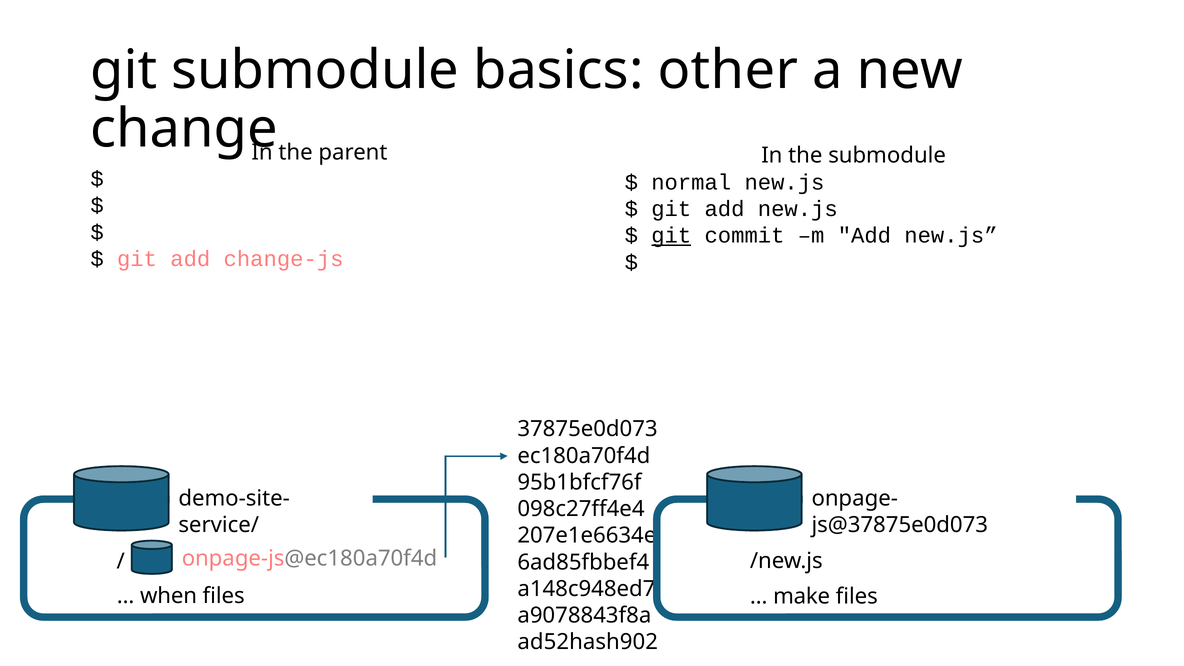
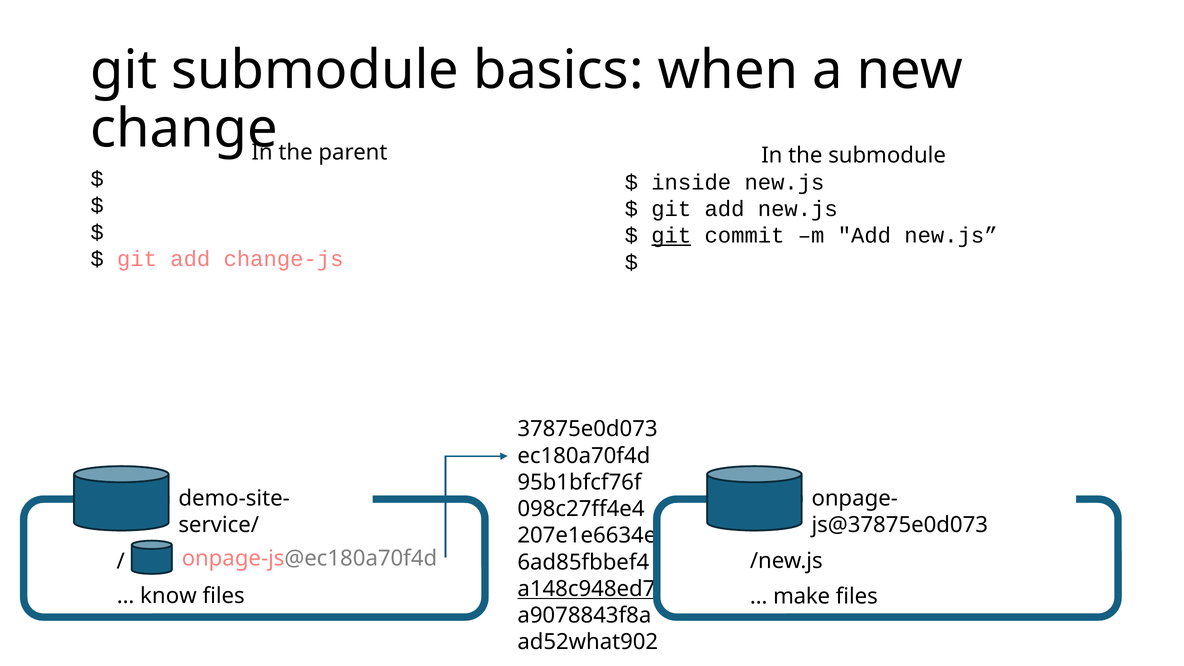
other: other -> when (728, 70)
normal: normal -> inside (691, 182)
a148c948ed7 underline: none -> present (586, 589)
when: when -> know (168, 596)
ad52hash902: ad52hash902 -> ad52what902 (588, 642)
